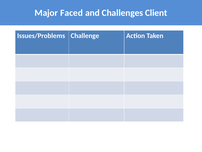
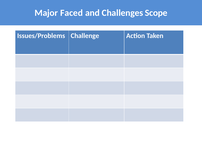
Client: Client -> Scope (156, 13)
